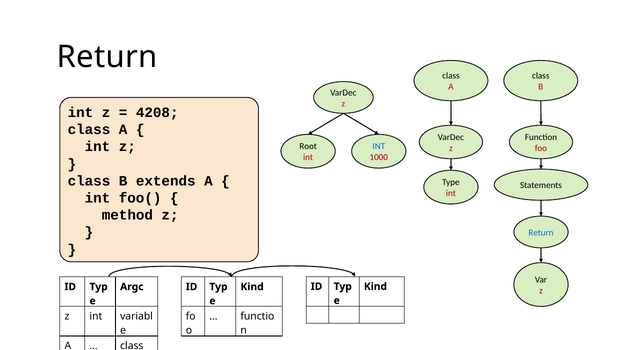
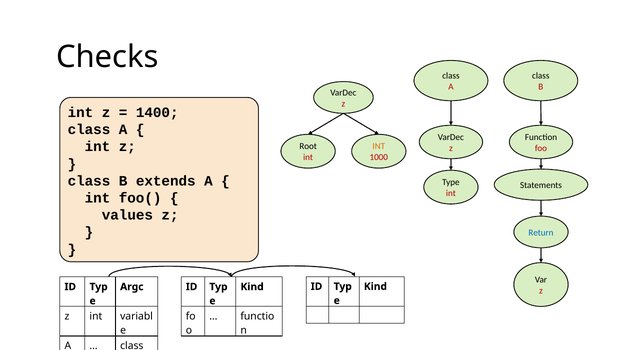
Return: Return -> Checks (107, 57)
4208: 4208 -> 1400 (157, 113)
INT colour: blue -> orange (379, 146)
method: method -> values (127, 215)
